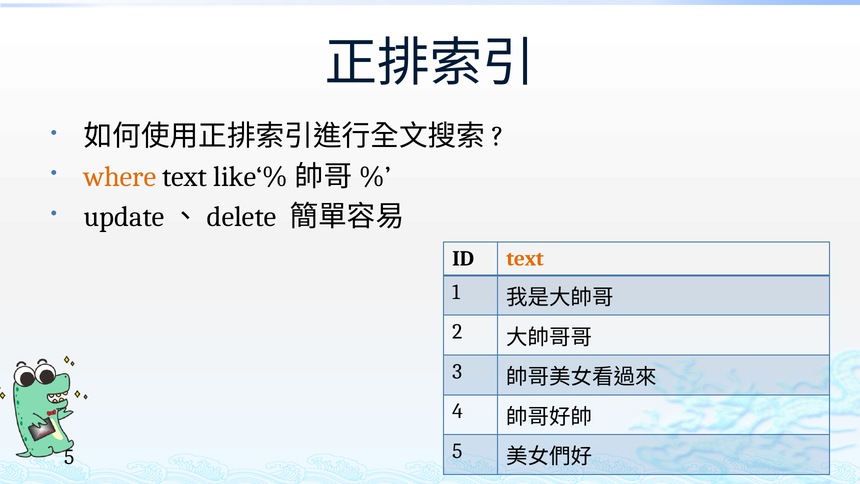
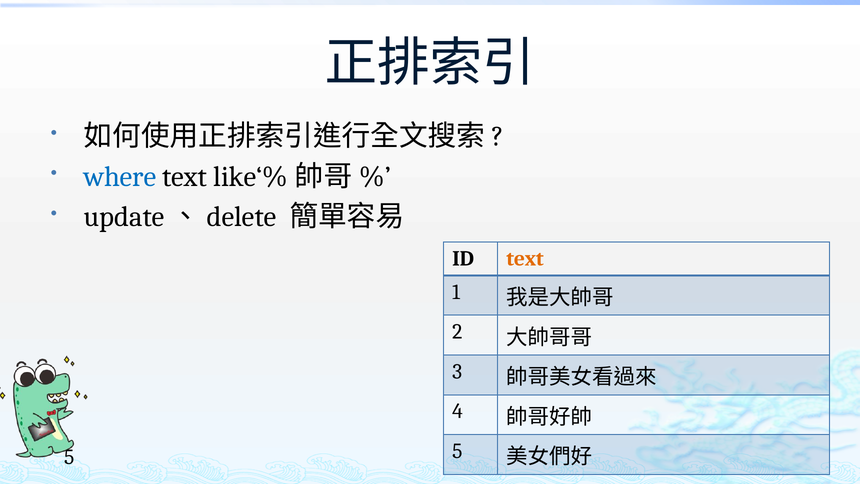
where colour: orange -> blue (120, 176)
